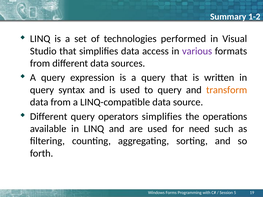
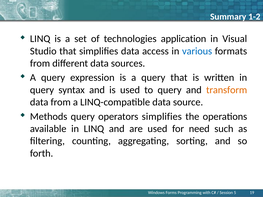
performed: performed -> application (184, 39)
various colour: purple -> blue (197, 51)
Different: Different -> Methods (49, 117)
